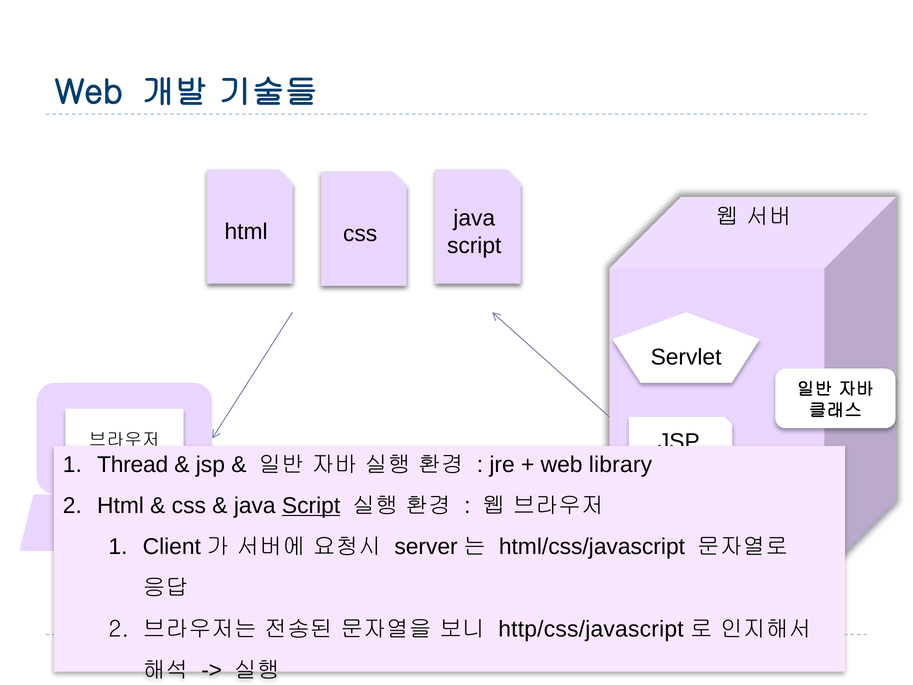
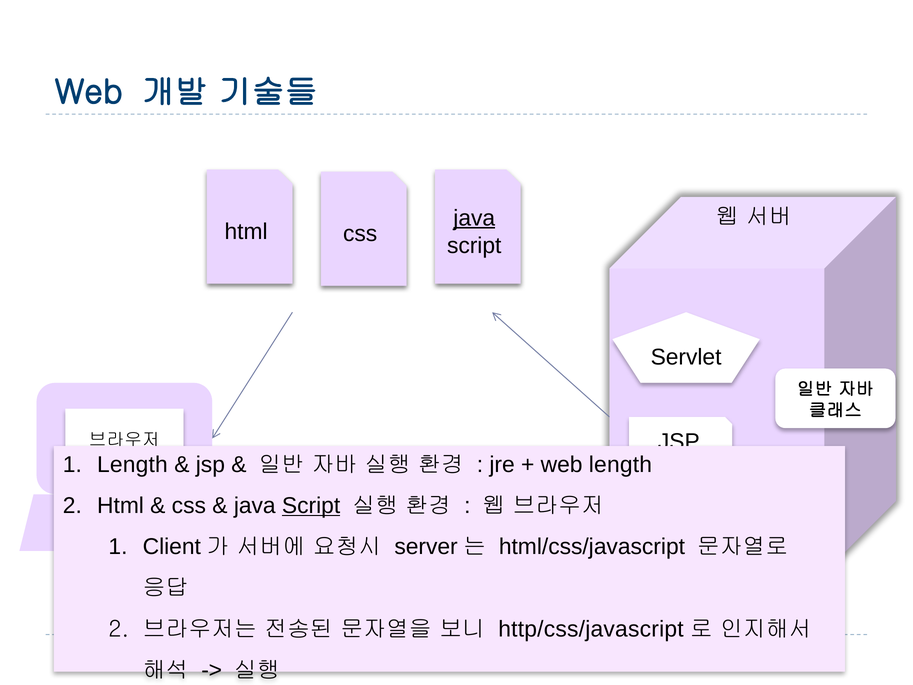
java underline: none -> present (474, 218)
Thread: Thread -> Length (132, 464)
web library: library -> length (620, 464)
